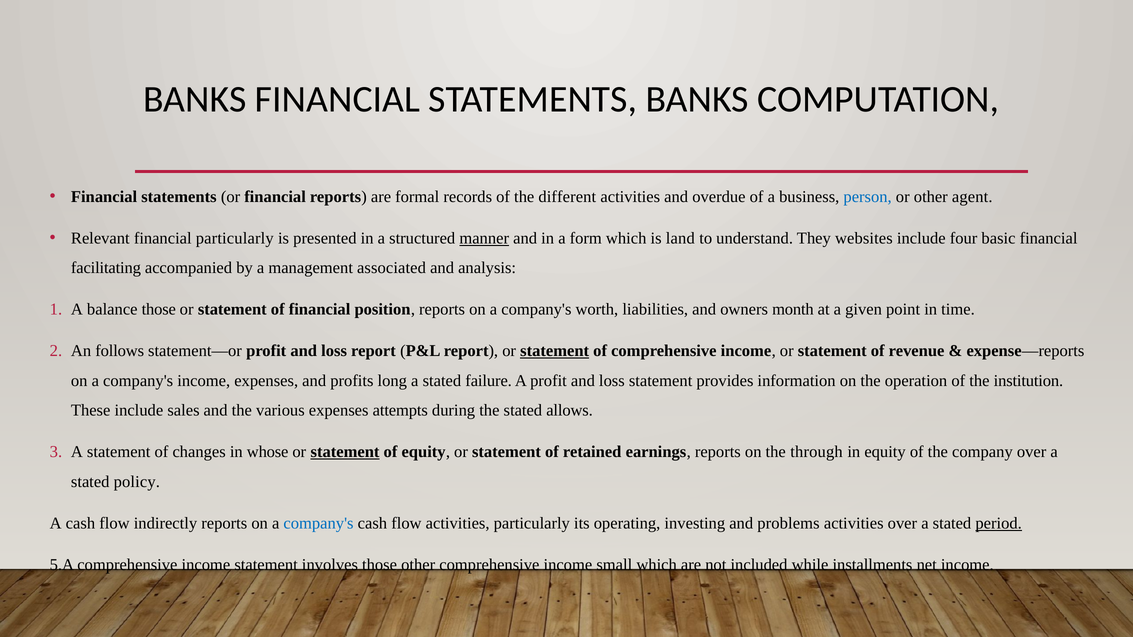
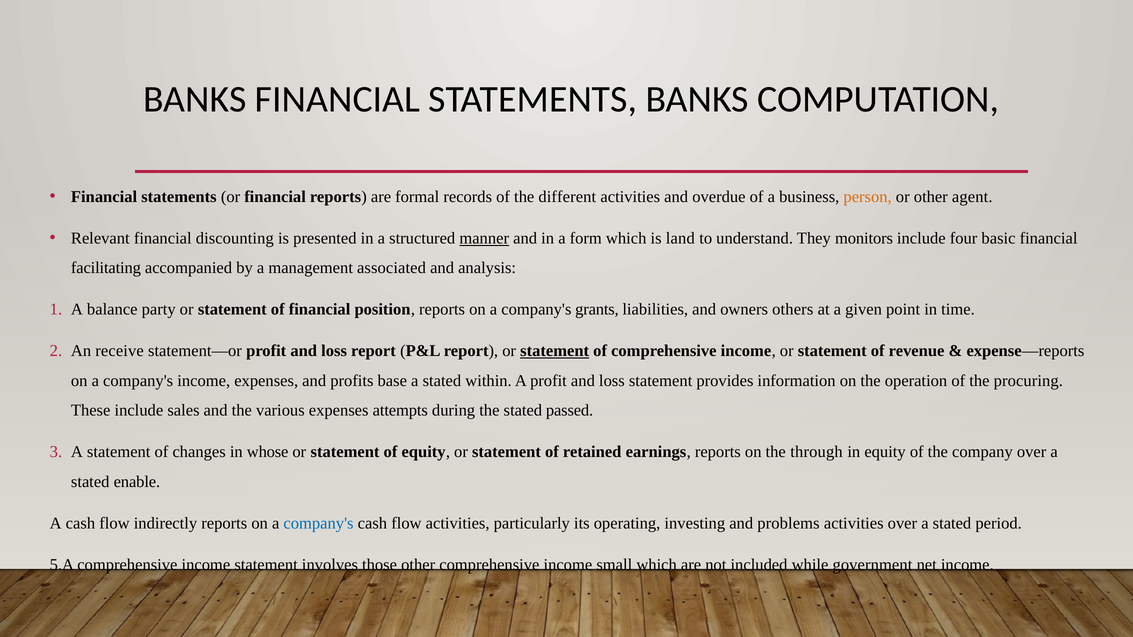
person colour: blue -> orange (868, 197)
financial particularly: particularly -> discounting (235, 238)
websites: websites -> monitors (864, 238)
balance those: those -> party (159, 310)
worth: worth -> grants (597, 310)
month: month -> others (793, 310)
follows: follows -> receive (120, 351)
long: long -> base (392, 381)
failure: failure -> within (489, 381)
institution: institution -> procuring (1028, 381)
allows: allows -> passed (570, 411)
statement underline: present -> none (345, 452)
policy: policy -> enable (137, 482)
period underline: present -> none (999, 524)
installments: installments -> government (872, 565)
